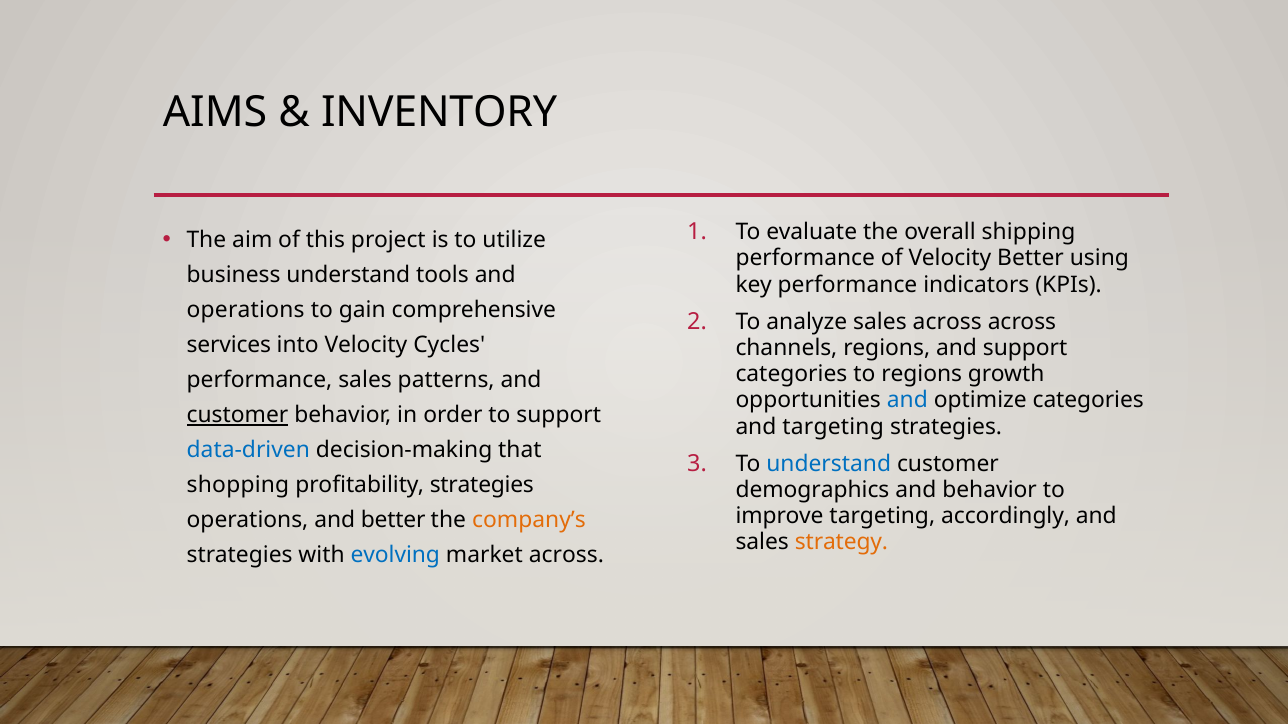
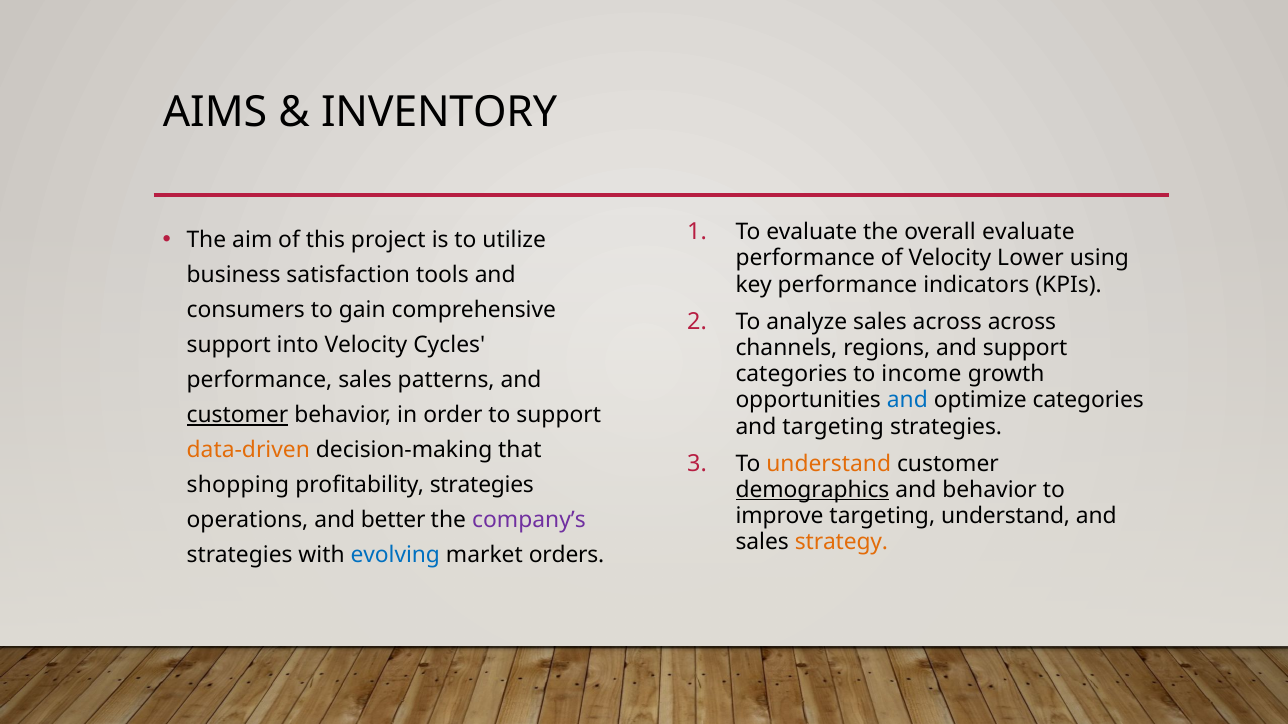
overall shipping: shipping -> evaluate (1028, 232)
Velocity Better: Better -> Lower (1030, 258)
business understand: understand -> satisfaction (348, 275)
operations: operations -> consumers (246, 310)
services: services -> support (229, 345)
to regions: regions -> income (922, 374)
data-driven colour: blue -> orange (248, 450)
understand colour: blue -> orange (829, 464)
demographics underline: none -> present (812, 490)
targeting accordingly: accordingly -> understand (1006, 516)
company’s colour: orange -> purple (529, 520)
market across: across -> orders (567, 555)
